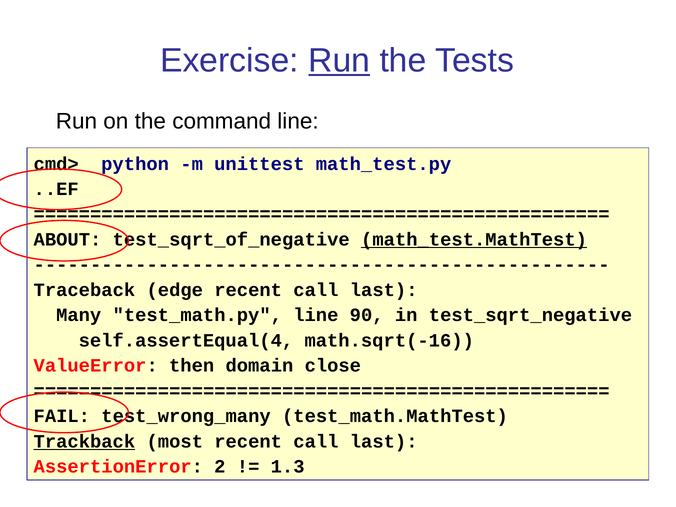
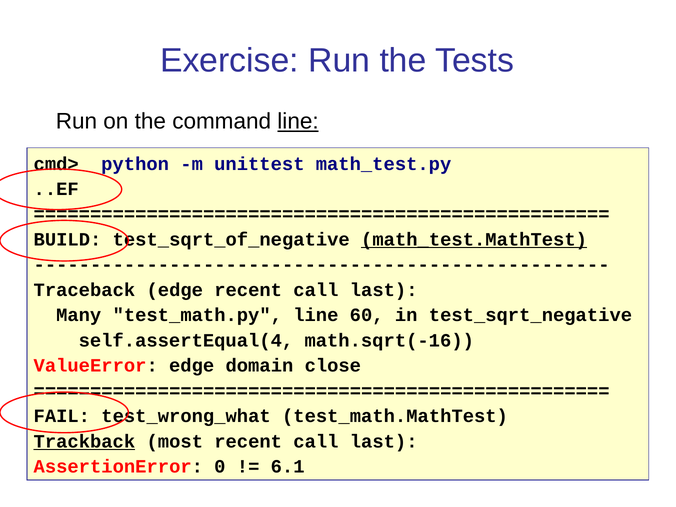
Run underline: present -> none (339, 60)
line underline: none -> present (298, 121)
ABOUT: ABOUT -> BUILD (67, 240)
90: 90 -> 60 (367, 315)
ValueError then: then -> edge (192, 366)
test_wrong_many: test_wrong_many -> test_wrong_what (186, 416)
2: 2 -> 0 (220, 467)
1.3: 1.3 -> 6.1 (288, 467)
